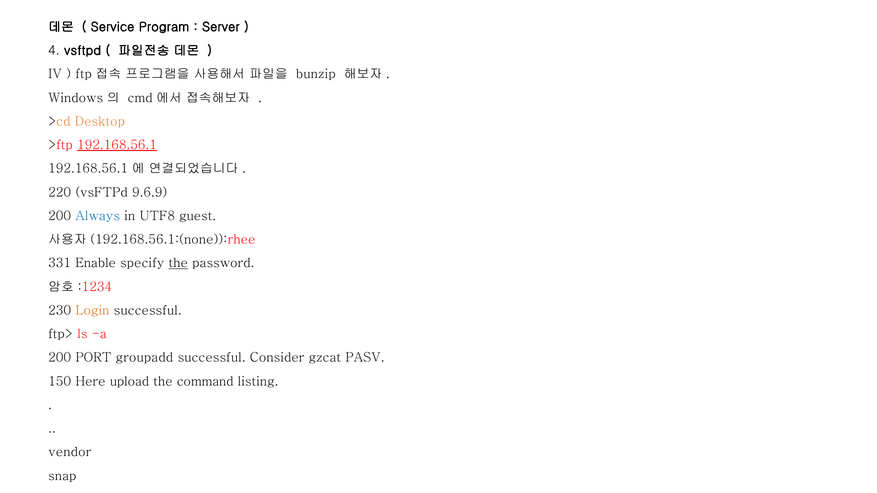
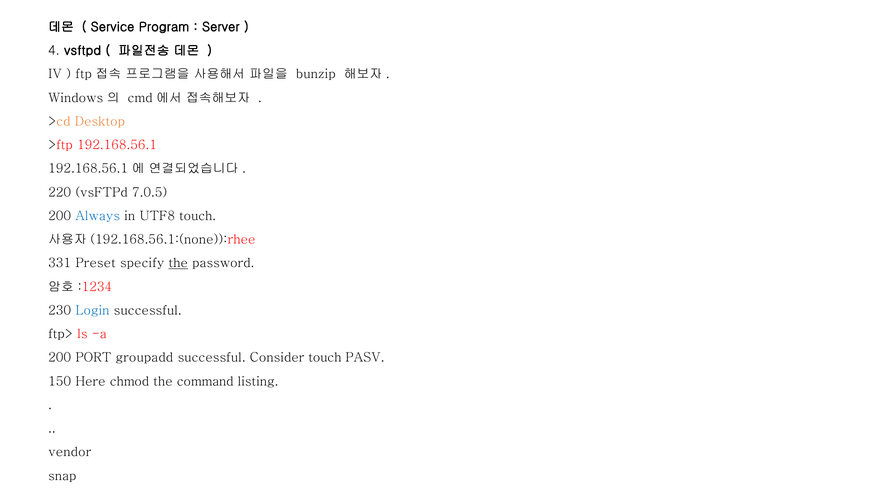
192.168.56.1 underline: present -> none (117, 145)
9.6.9: 9.6.9 -> 7.0.5 (150, 192)
UTF8 guest: guest -> touch (198, 216)
Enable: Enable -> Preset (96, 263)
Login colour: orange -> blue (92, 311)
Consider gzcat: gzcat -> touch (325, 358)
upload: upload -> chmod (129, 382)
